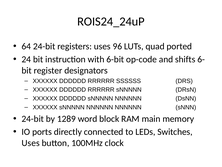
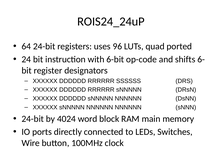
1289: 1289 -> 4024 (66, 118)
Uses: Uses -> Wire (31, 143)
